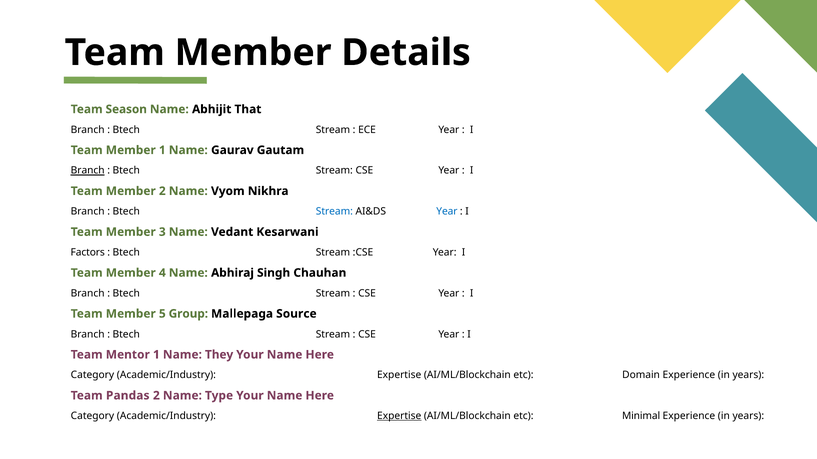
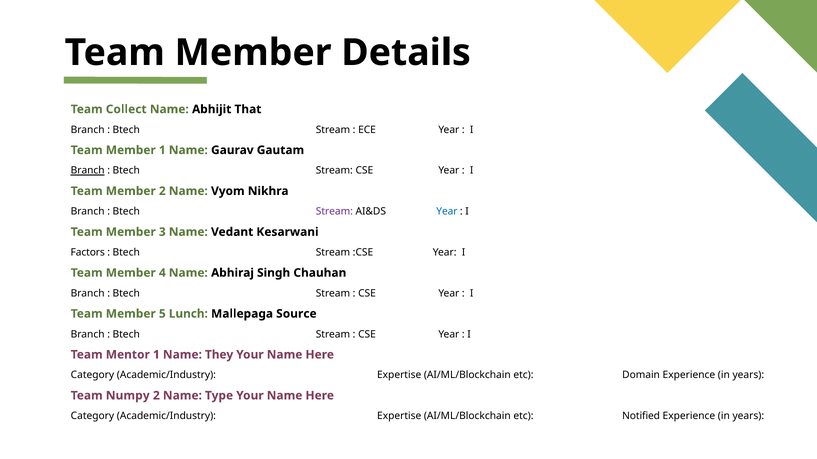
Season: Season -> Collect (126, 109)
Stream colour: blue -> purple (334, 212)
Group: Group -> Lunch (188, 314)
Pandas: Pandas -> Numpy (128, 396)
Expertise underline: present -> none (399, 416)
Minimal: Minimal -> Notified (641, 416)
